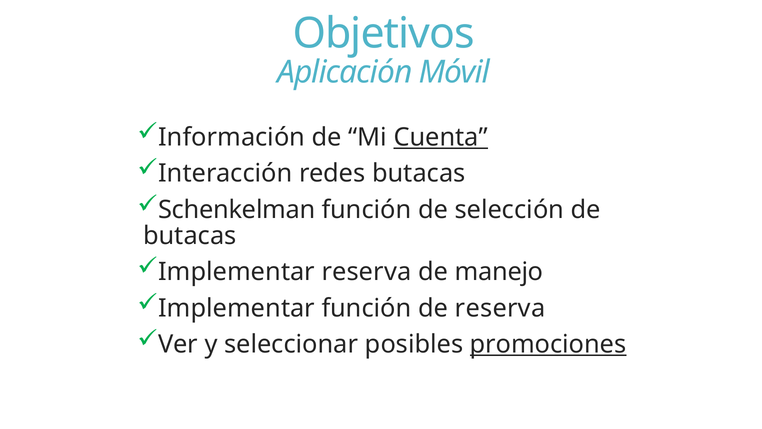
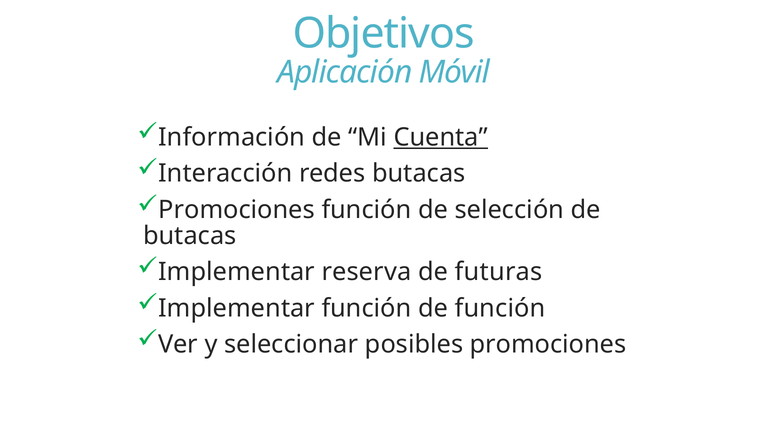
Schenkelman: Schenkelman -> Promociones (237, 210)
manejo: manejo -> futuras (499, 272)
de reserva: reserva -> función (500, 308)
promociones underline: present -> none (548, 344)
